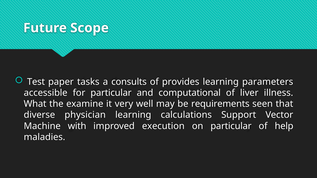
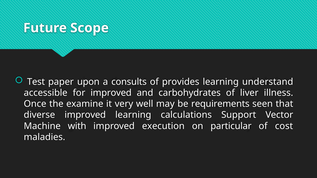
tasks: tasks -> upon (88, 82)
parameters: parameters -> understand (268, 82)
for particular: particular -> improved (111, 93)
computational: computational -> carbohydrates (190, 93)
What: What -> Once (35, 104)
diverse physician: physician -> improved (85, 115)
help: help -> cost (284, 126)
